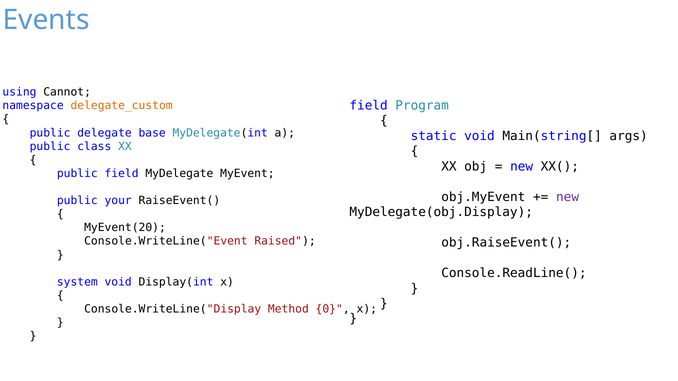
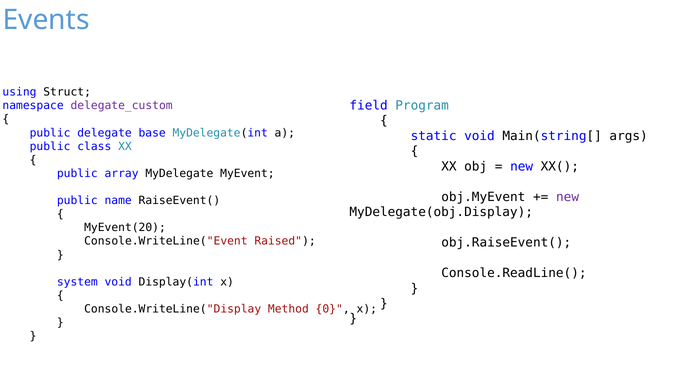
Cannot: Cannot -> Struct (67, 92)
delegate_custom colour: orange -> purple (122, 106)
public field: field -> array (122, 174)
your: your -> name (118, 201)
